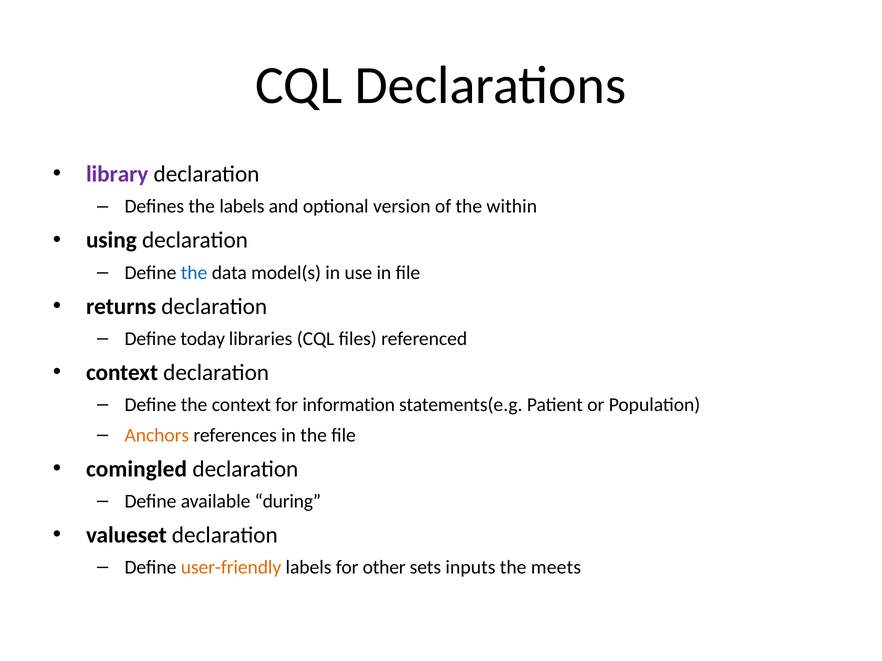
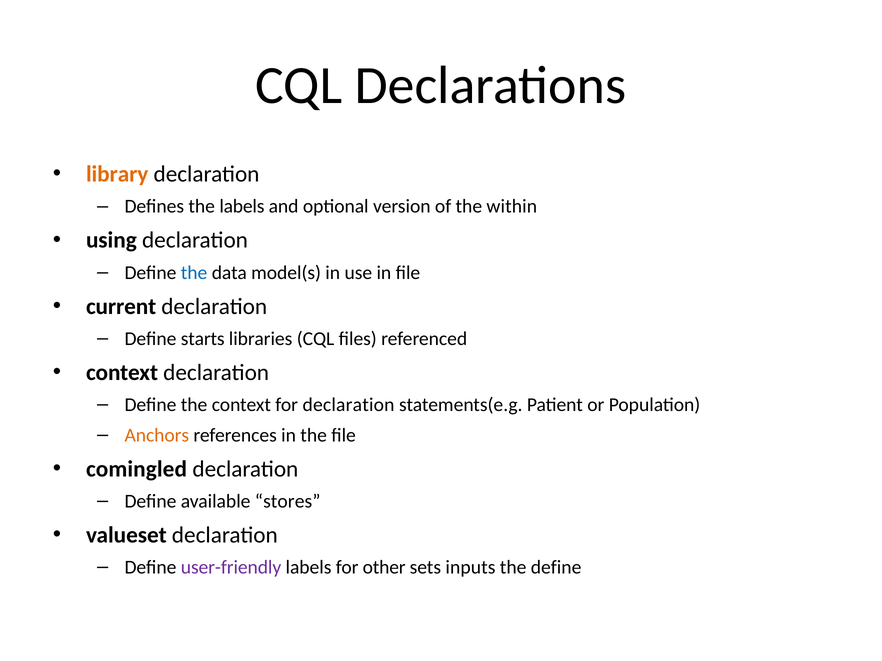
library colour: purple -> orange (117, 174)
returns: returns -> current (121, 307)
today: today -> starts (203, 339)
for information: information -> declaration (349, 405)
during: during -> stores (288, 502)
user-friendly colour: orange -> purple (231, 568)
the meets: meets -> define (556, 568)
